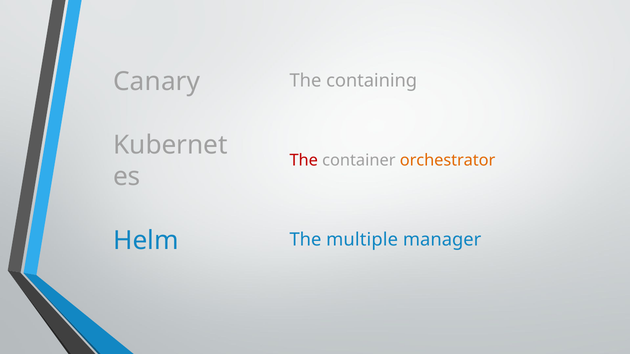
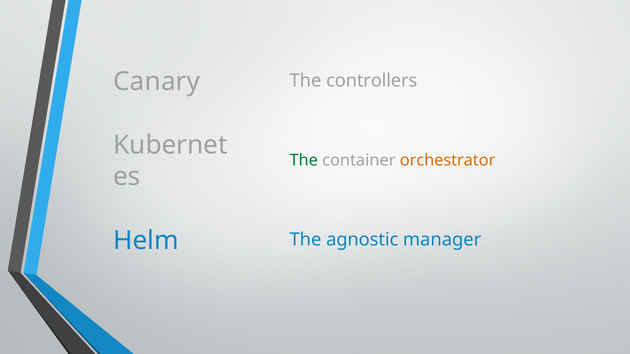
containing: containing -> controllers (372, 81)
The colour: red -> green (304, 160)
multiple: multiple -> agnostic (362, 240)
